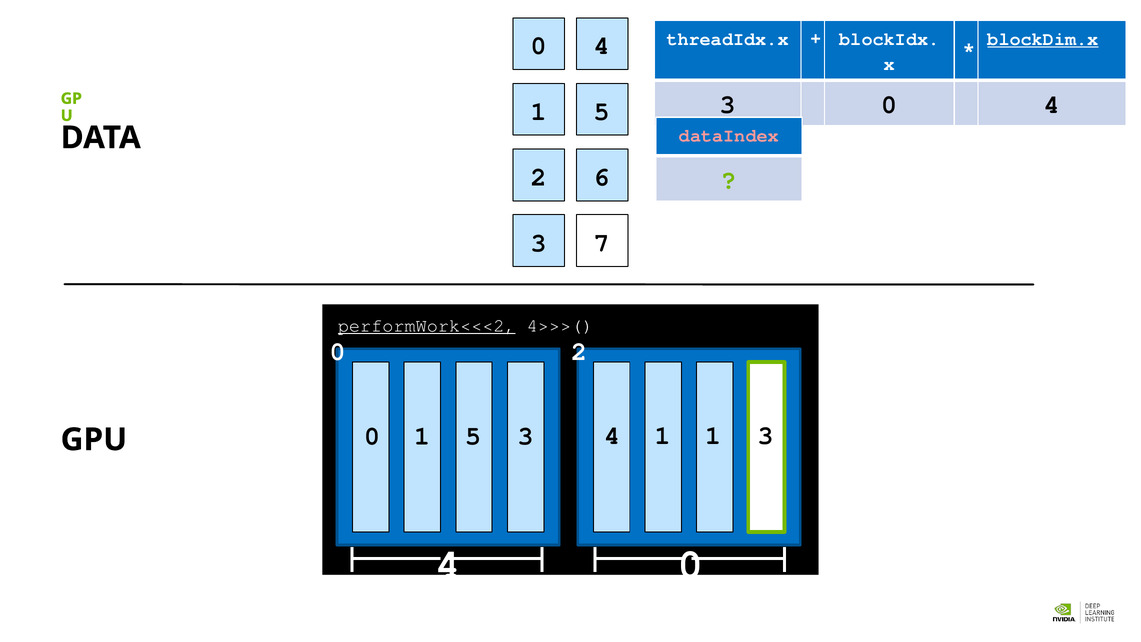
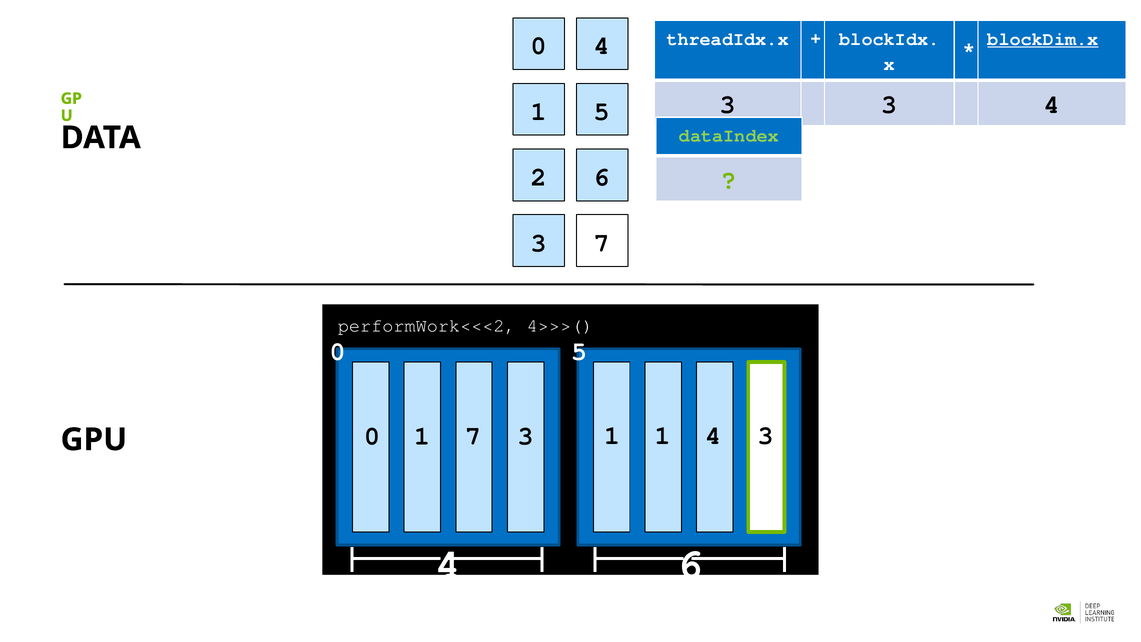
0: 0 -> 3 (889, 105)
dataIndex colour: pink -> light green (729, 136)
performWork<<<2 underline: present -> none (427, 326)
0 2: 2 -> 5 (579, 351)
1 5: 5 -> 7 (473, 436)
4: 4 -> 1 (612, 436)
1 1: 1 -> 4 (713, 436)
4 0: 0 -> 6 (691, 564)
